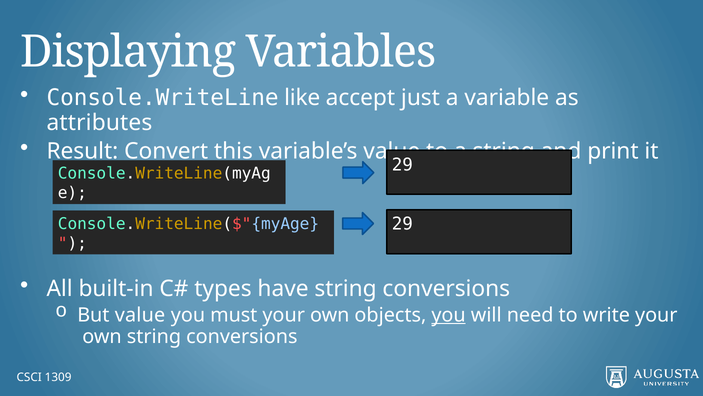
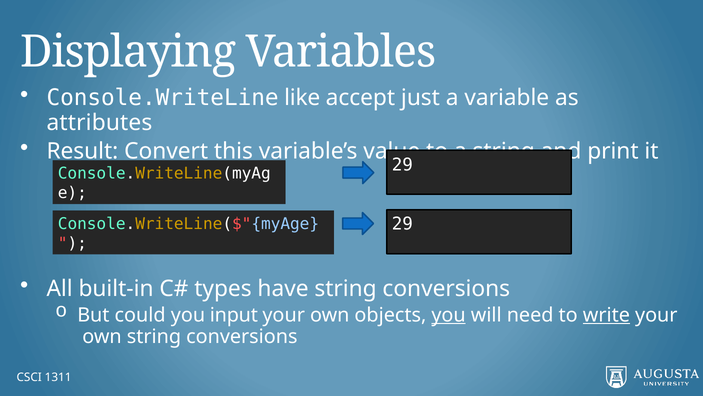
But value: value -> could (140, 315)
must: must -> input (234, 315)
write underline: none -> present (606, 315)
1309: 1309 -> 1311 (58, 377)
